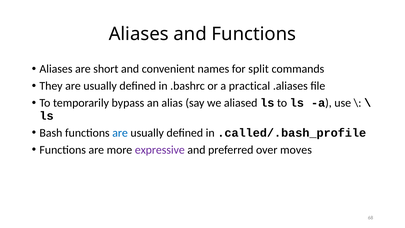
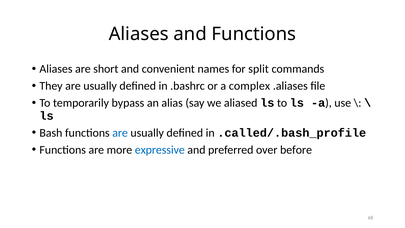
practical: practical -> complex (249, 86)
expressive colour: purple -> blue (160, 150)
moves: moves -> before (296, 150)
